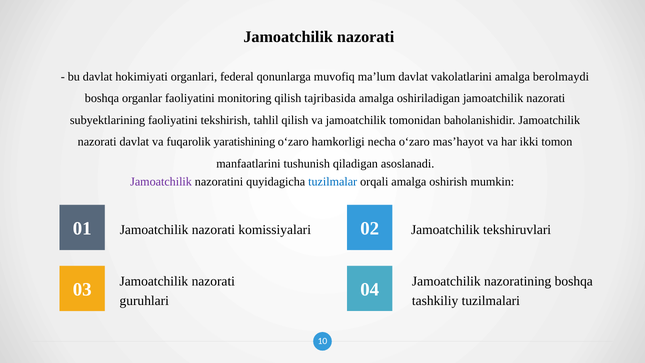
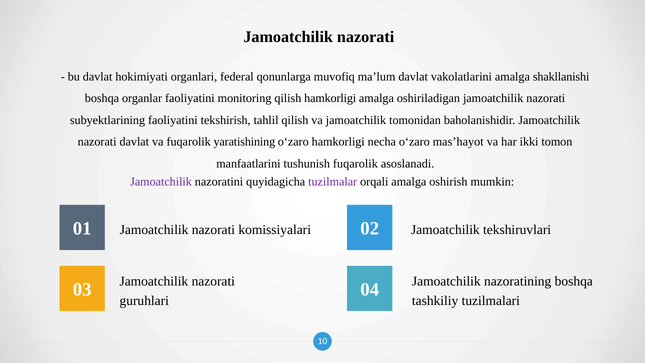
berolmaydi: berolmaydi -> shakllanishi (561, 77)
qilish tajribasida: tajribasida -> hamkorligi (330, 98)
tushunish qiladigan: qiladigan -> fuqarolik (355, 164)
tuzilmalar colour: blue -> purple (333, 182)
